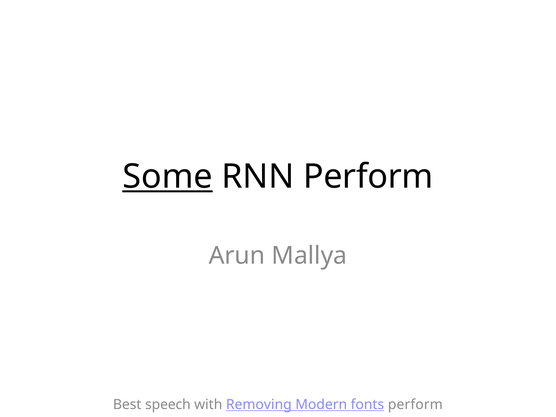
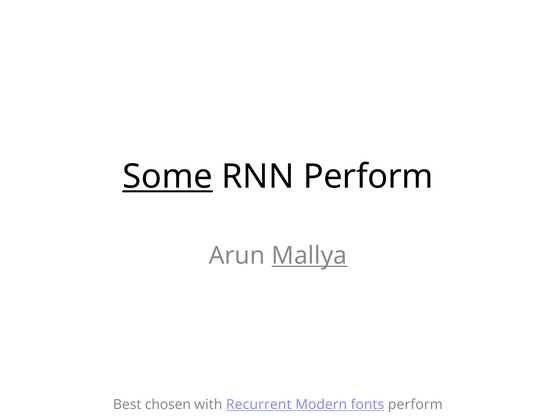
Mallya underline: none -> present (309, 256)
speech: speech -> chosen (168, 404)
Removing: Removing -> Recurrent (259, 404)
